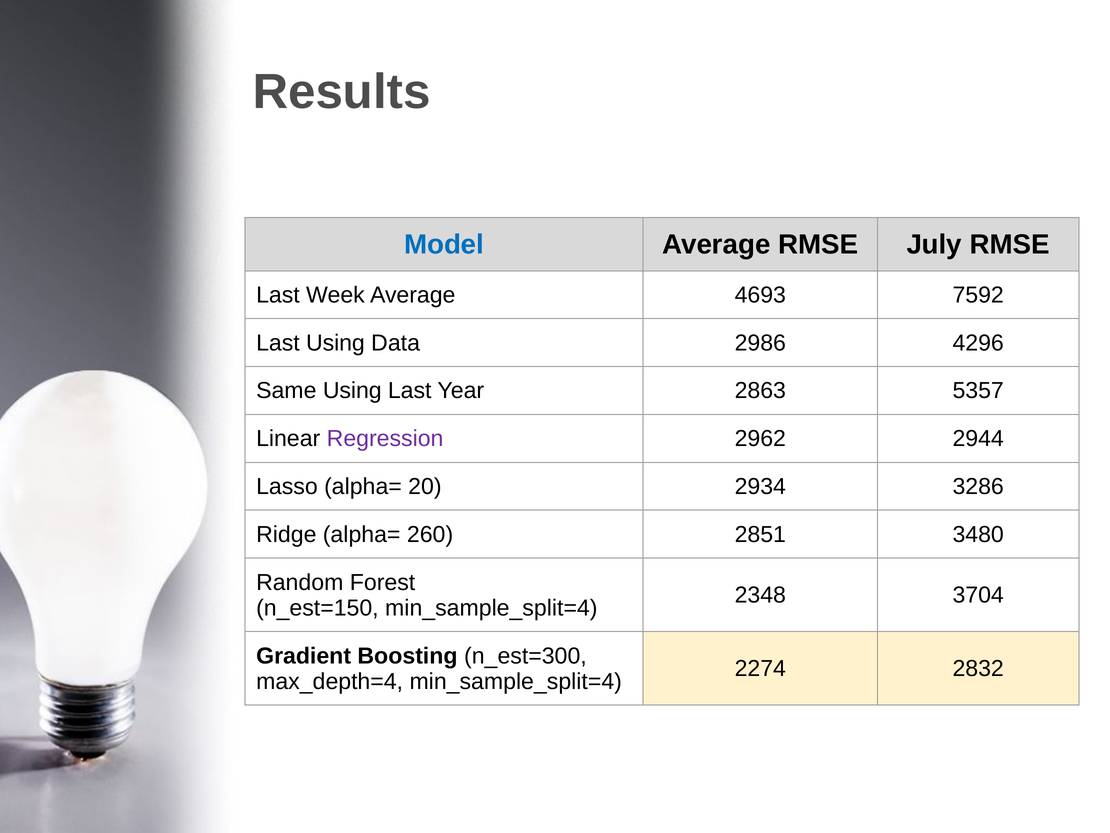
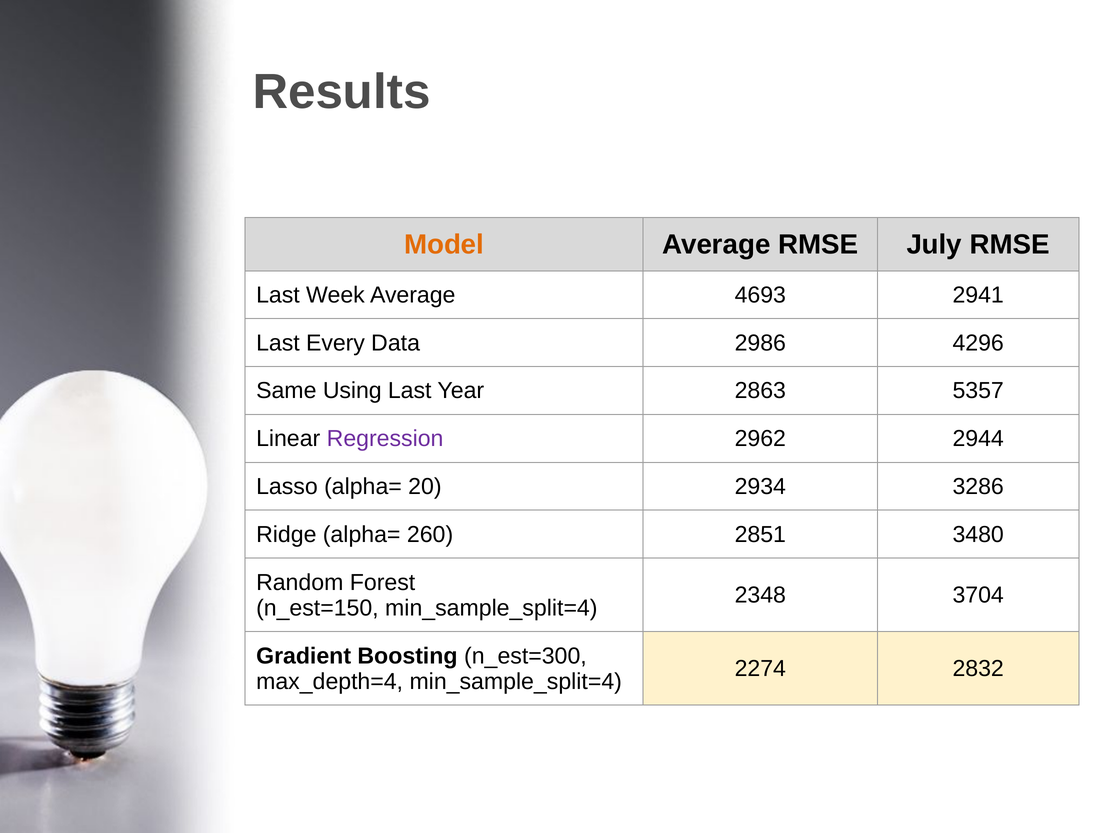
Model colour: blue -> orange (444, 244)
7592: 7592 -> 2941 (978, 295)
Last Using: Using -> Every (335, 343)
